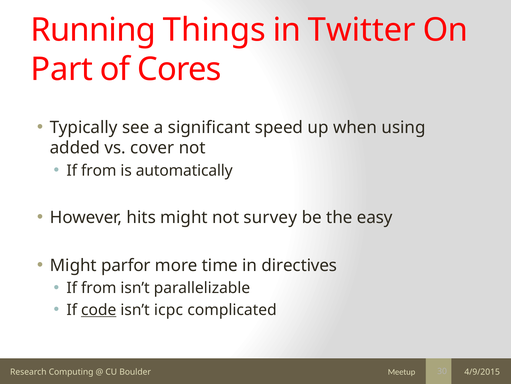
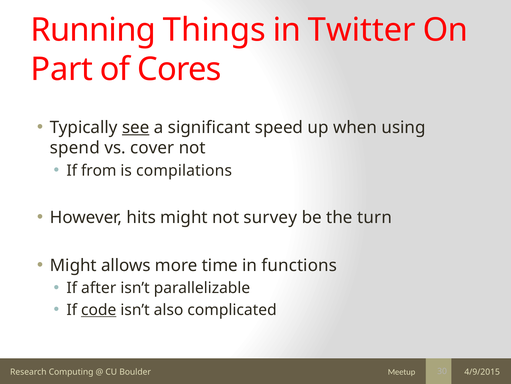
see underline: none -> present (136, 127)
added: added -> spend (75, 148)
automatically: automatically -> compilations (184, 170)
easy: easy -> turn (375, 217)
parfor: parfor -> allows (126, 265)
directives: directives -> functions (299, 265)
from: from -> after (99, 287)
icpc: icpc -> also (169, 309)
